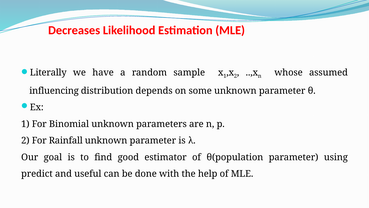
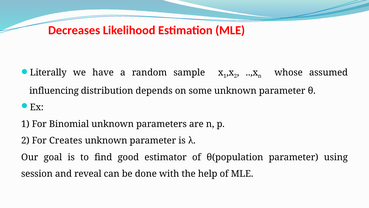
Rainfall: Rainfall -> Creates (66, 140)
predict: predict -> session (37, 174)
useful: useful -> reveal (88, 174)
